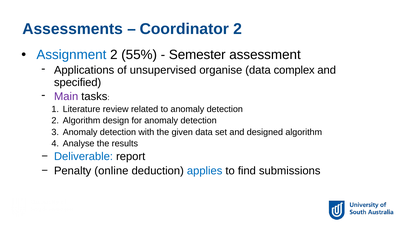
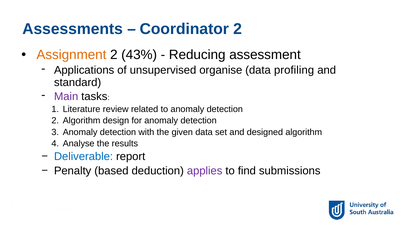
Assignment colour: blue -> orange (71, 55)
55%: 55% -> 43% (139, 55)
Semester: Semester -> Reducing (197, 55)
complex: complex -> profiling (294, 70)
specified: specified -> standard (78, 82)
online: online -> based (111, 171)
applies colour: blue -> purple (205, 171)
